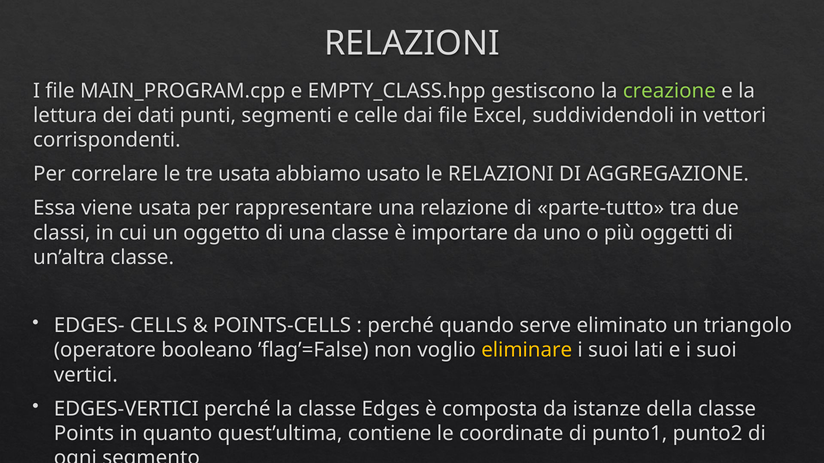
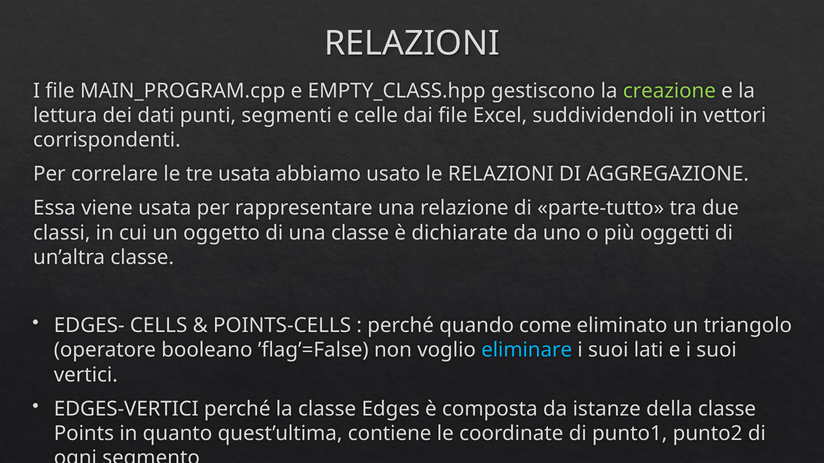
importare: importare -> dichiarate (460, 233)
serve: serve -> come (545, 326)
eliminare colour: yellow -> light blue (527, 350)
